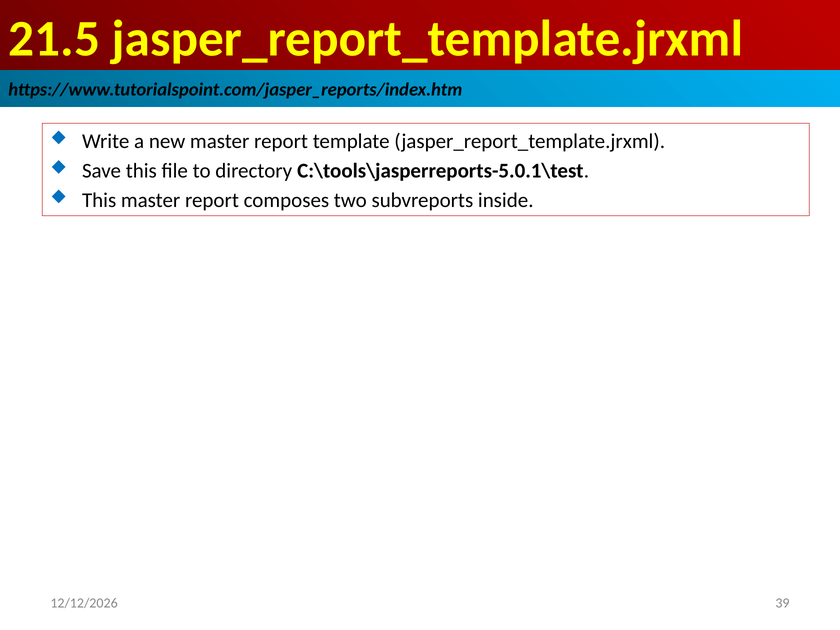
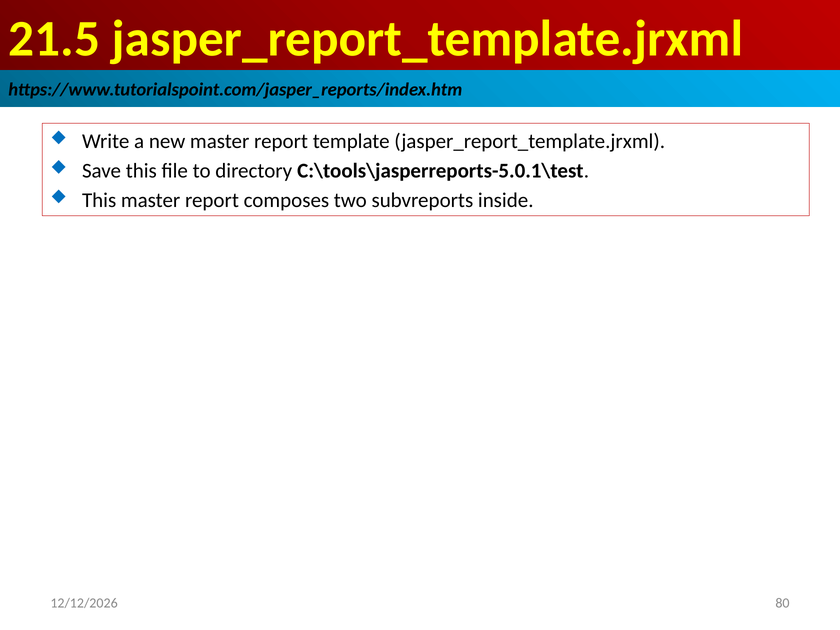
39: 39 -> 80 (783, 603)
